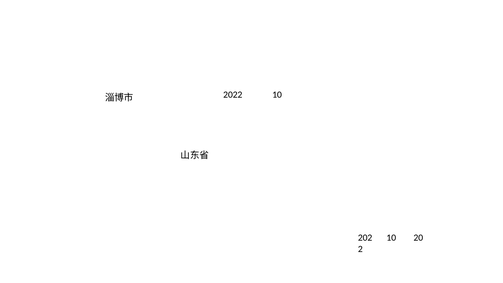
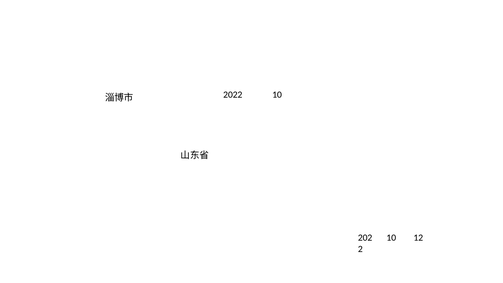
20: 20 -> 12 (418, 238)
